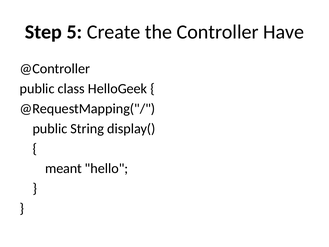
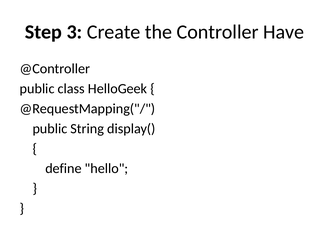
5: 5 -> 3 (74, 32)
meant: meant -> define (63, 168)
